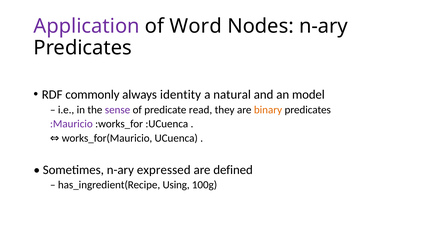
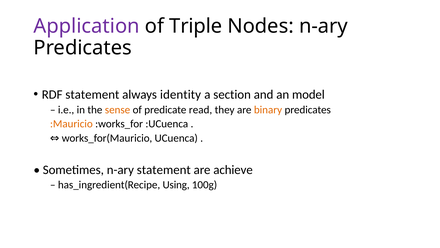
Word: Word -> Triple (196, 26)
RDF commonly: commonly -> statement (92, 94)
natural: natural -> section (232, 94)
sense colour: purple -> orange (118, 110)
:Mauricio colour: purple -> orange (71, 124)
n-ary expressed: expressed -> statement (164, 169)
defined: defined -> achieve (233, 169)
